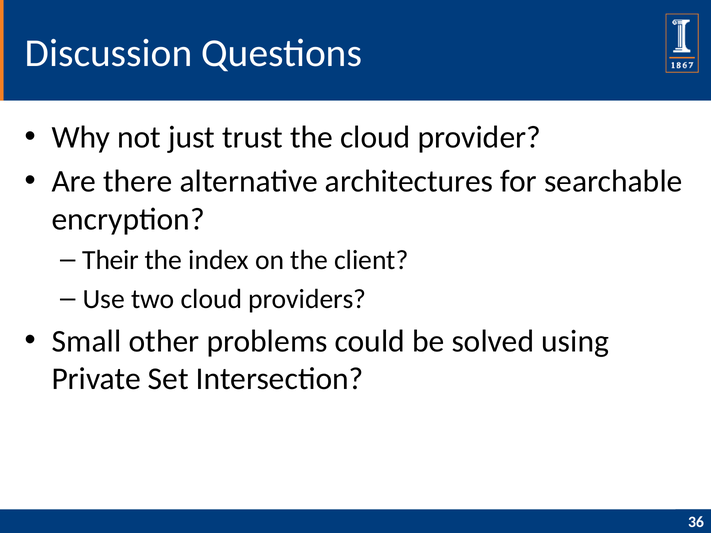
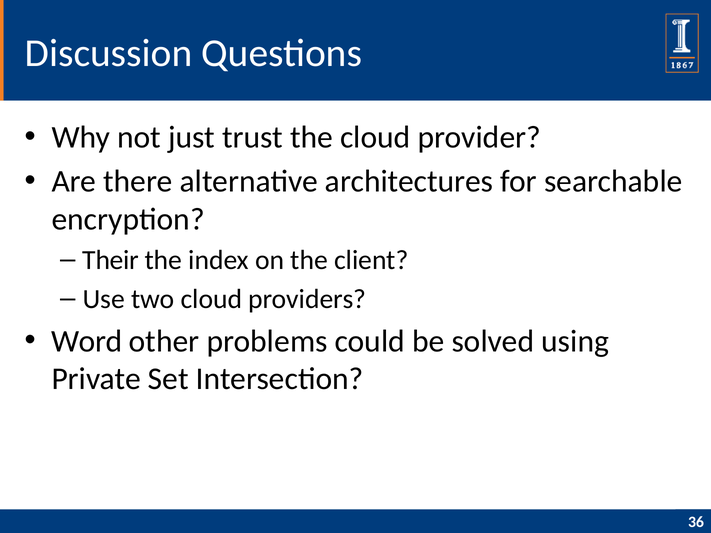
Small: Small -> Word (87, 341)
